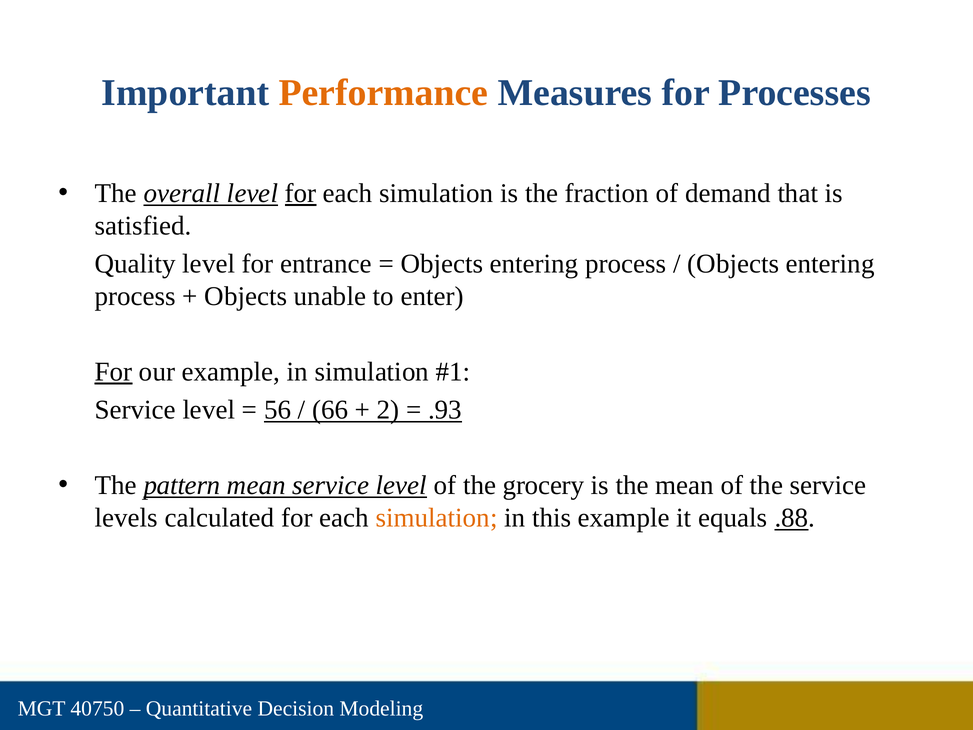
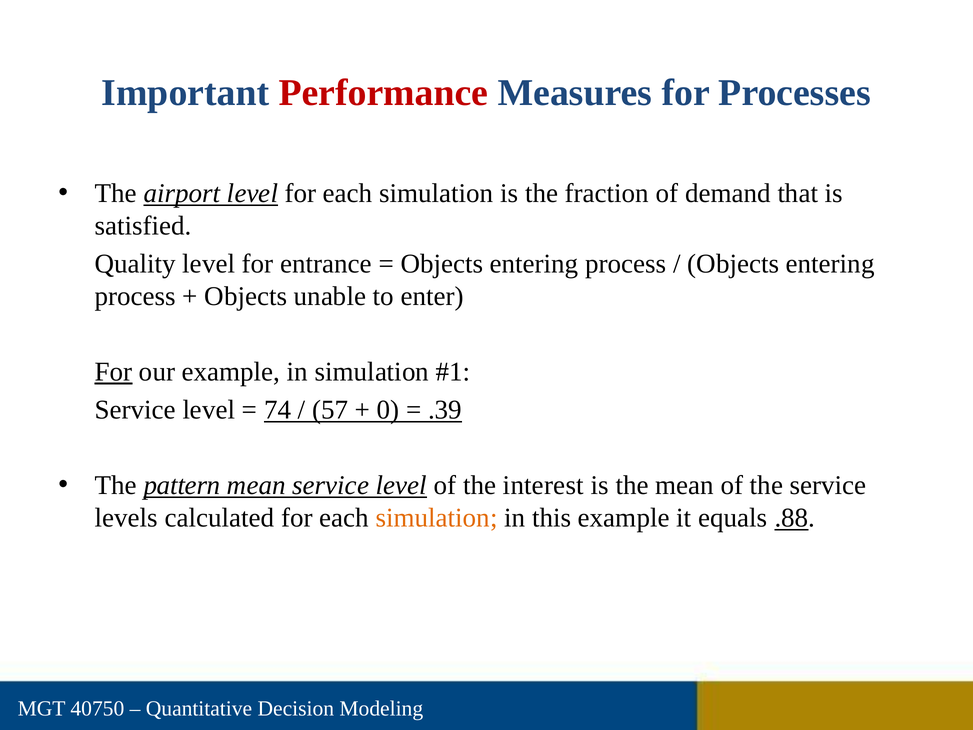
Performance colour: orange -> red (383, 93)
overall: overall -> airport (182, 193)
for underline: present -> none (301, 193)
56: 56 -> 74 (278, 410)
66: 66 -> 57 (330, 410)
2: 2 -> 0 (388, 410)
.93: .93 -> .39 (445, 410)
grocery: grocery -> interest (543, 485)
